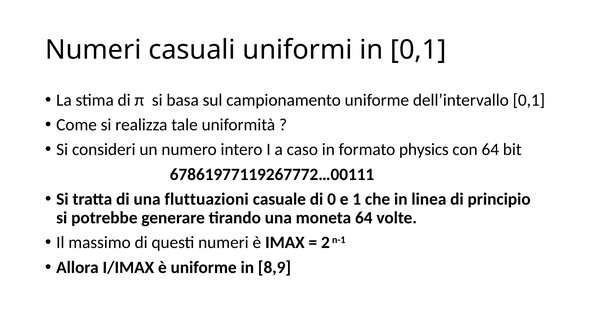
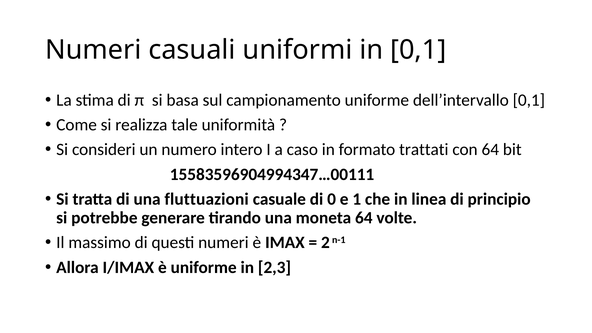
physics: physics -> trattati (424, 150)
67861977119267772…00111: 67861977119267772…00111 -> 15583596904994347…00111 (272, 174)
8,9: 8,9 -> 2,3 (274, 267)
